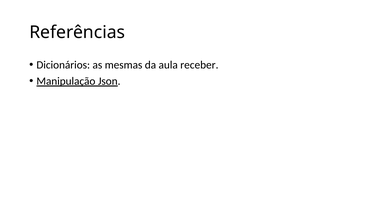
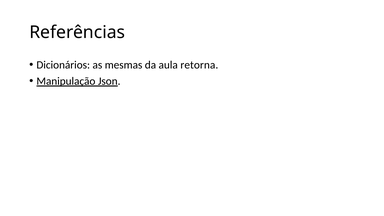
receber: receber -> retorna (199, 65)
